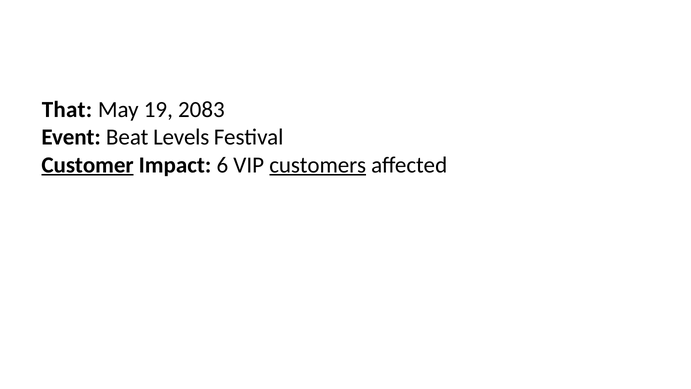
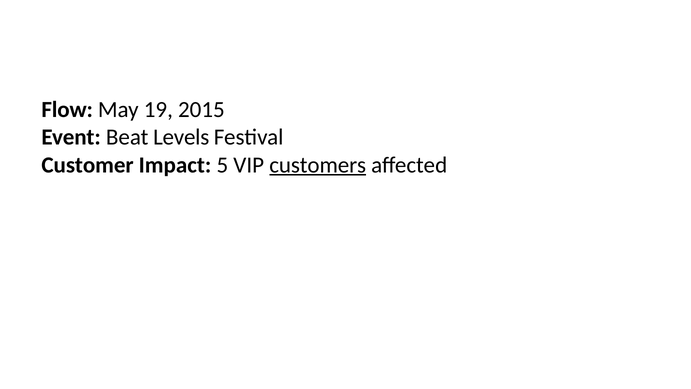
That: That -> Flow (67, 110)
2083: 2083 -> 2015 (201, 110)
Customer underline: present -> none (88, 165)
6: 6 -> 5 (222, 165)
